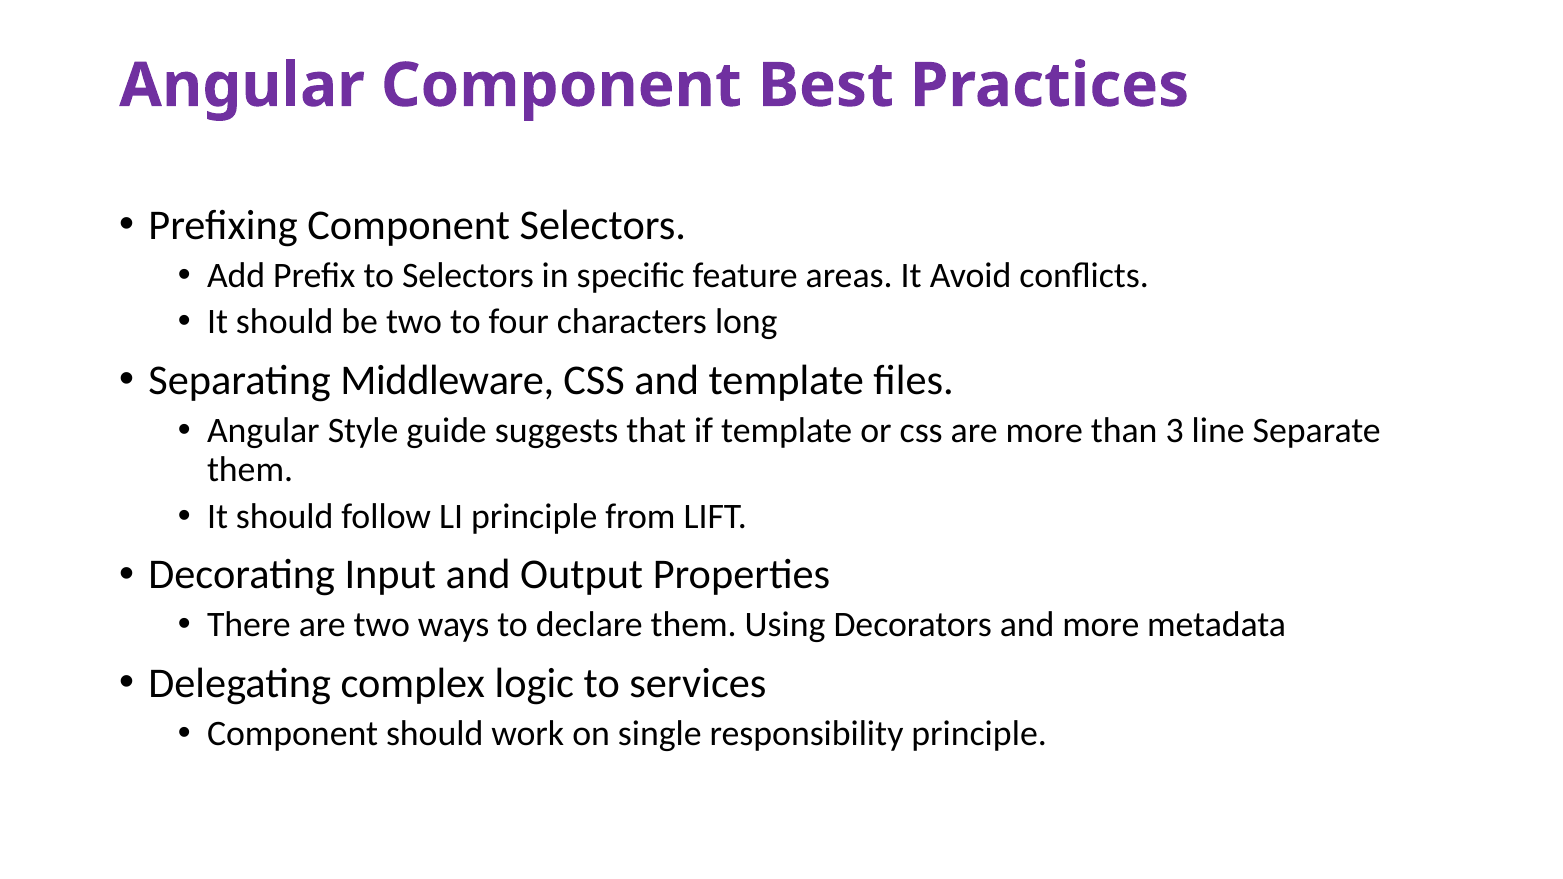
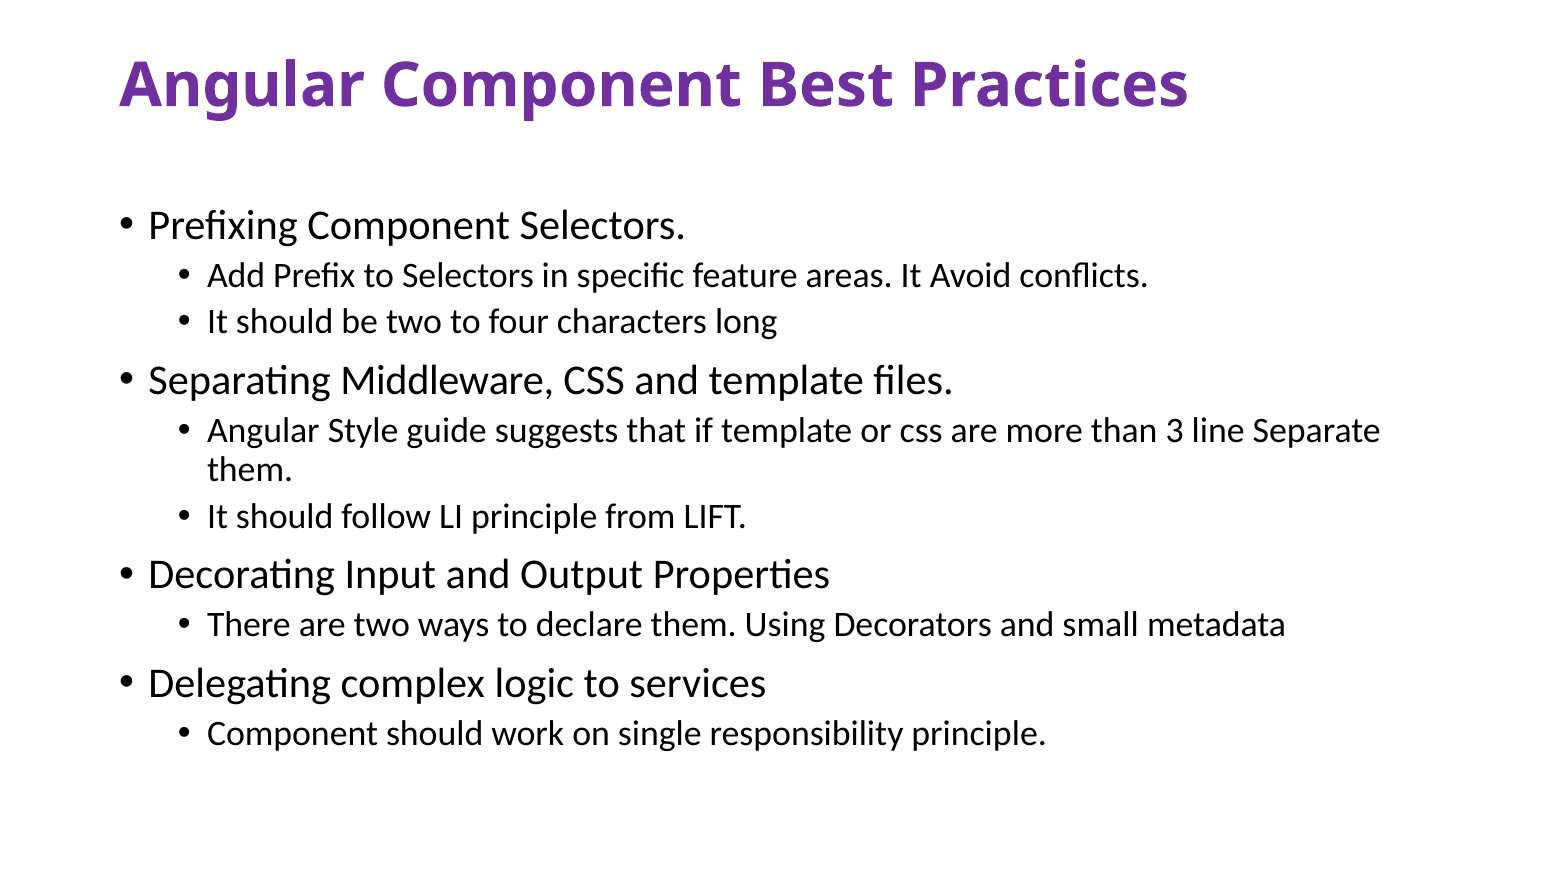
and more: more -> small (1101, 625)
